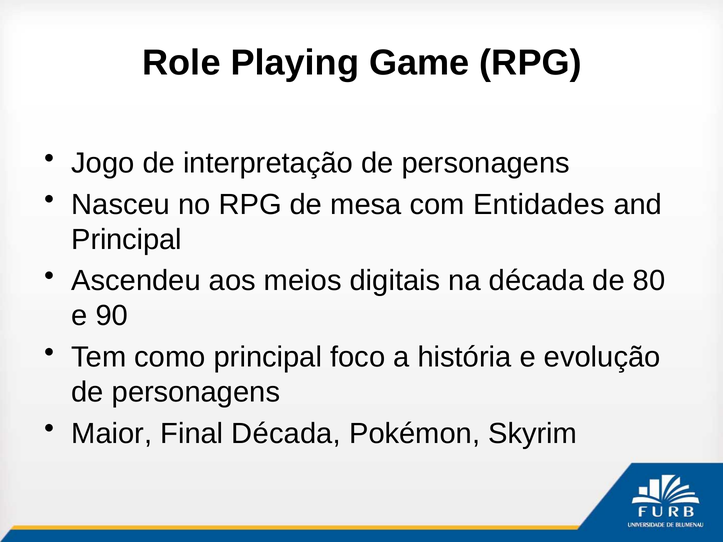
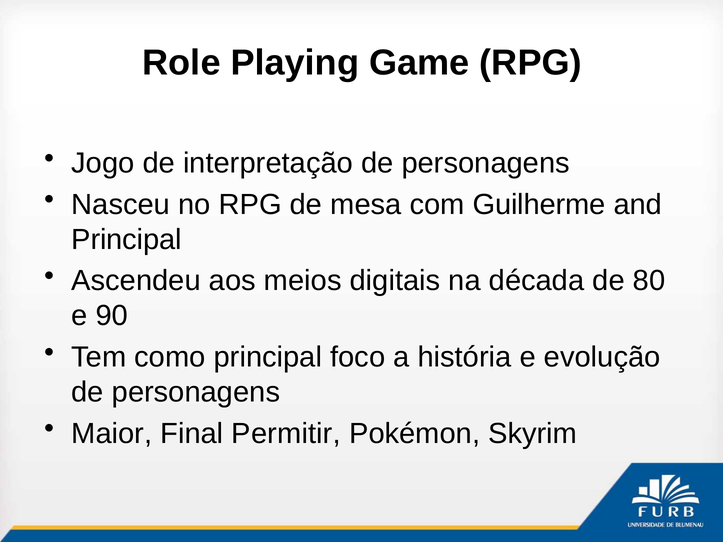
Entidades: Entidades -> Guilherme (539, 205)
Final Década: Década -> Permitir (286, 434)
